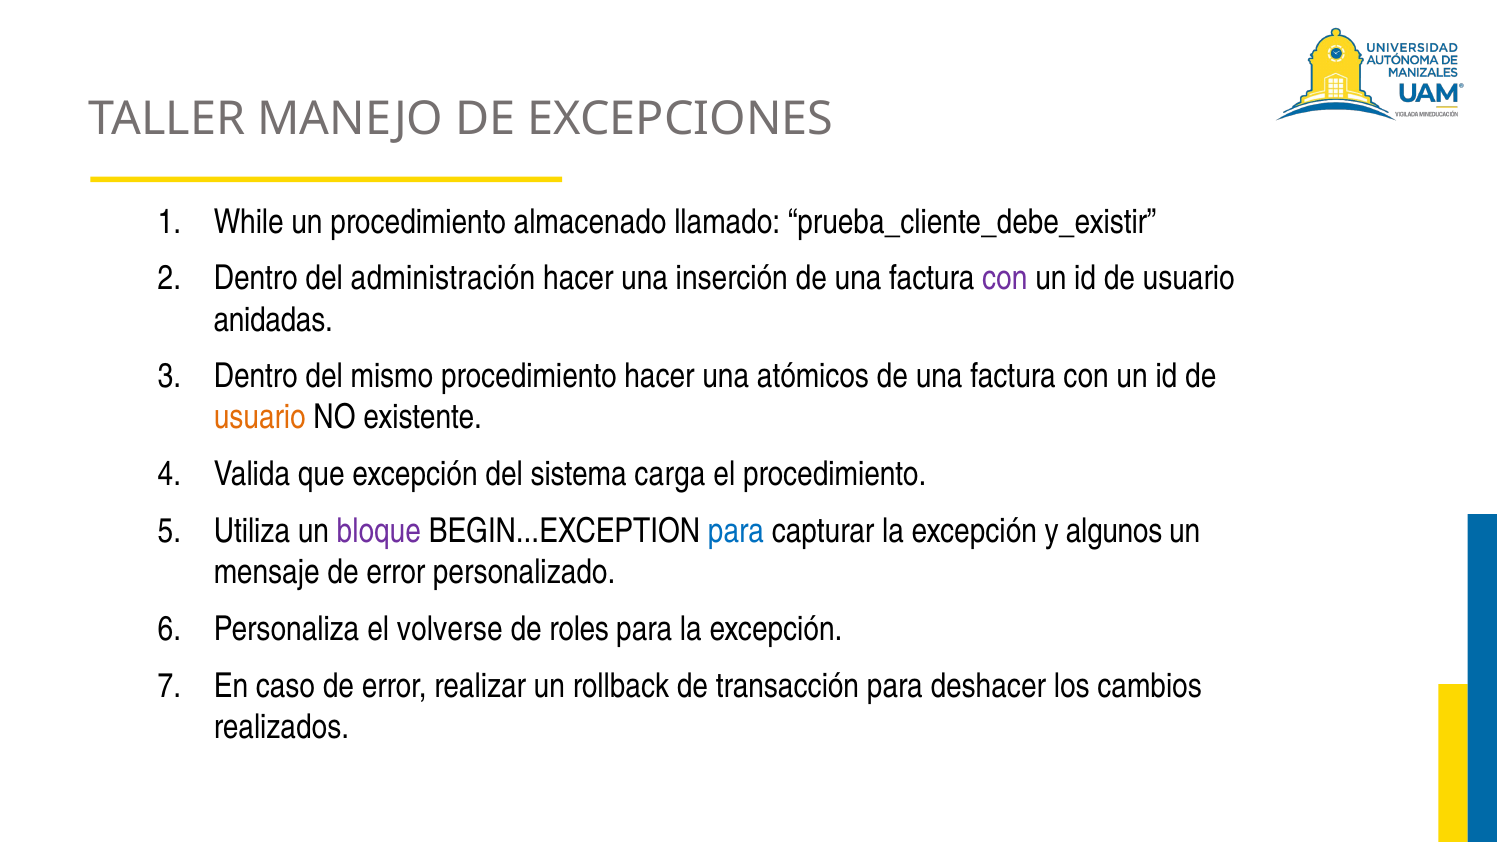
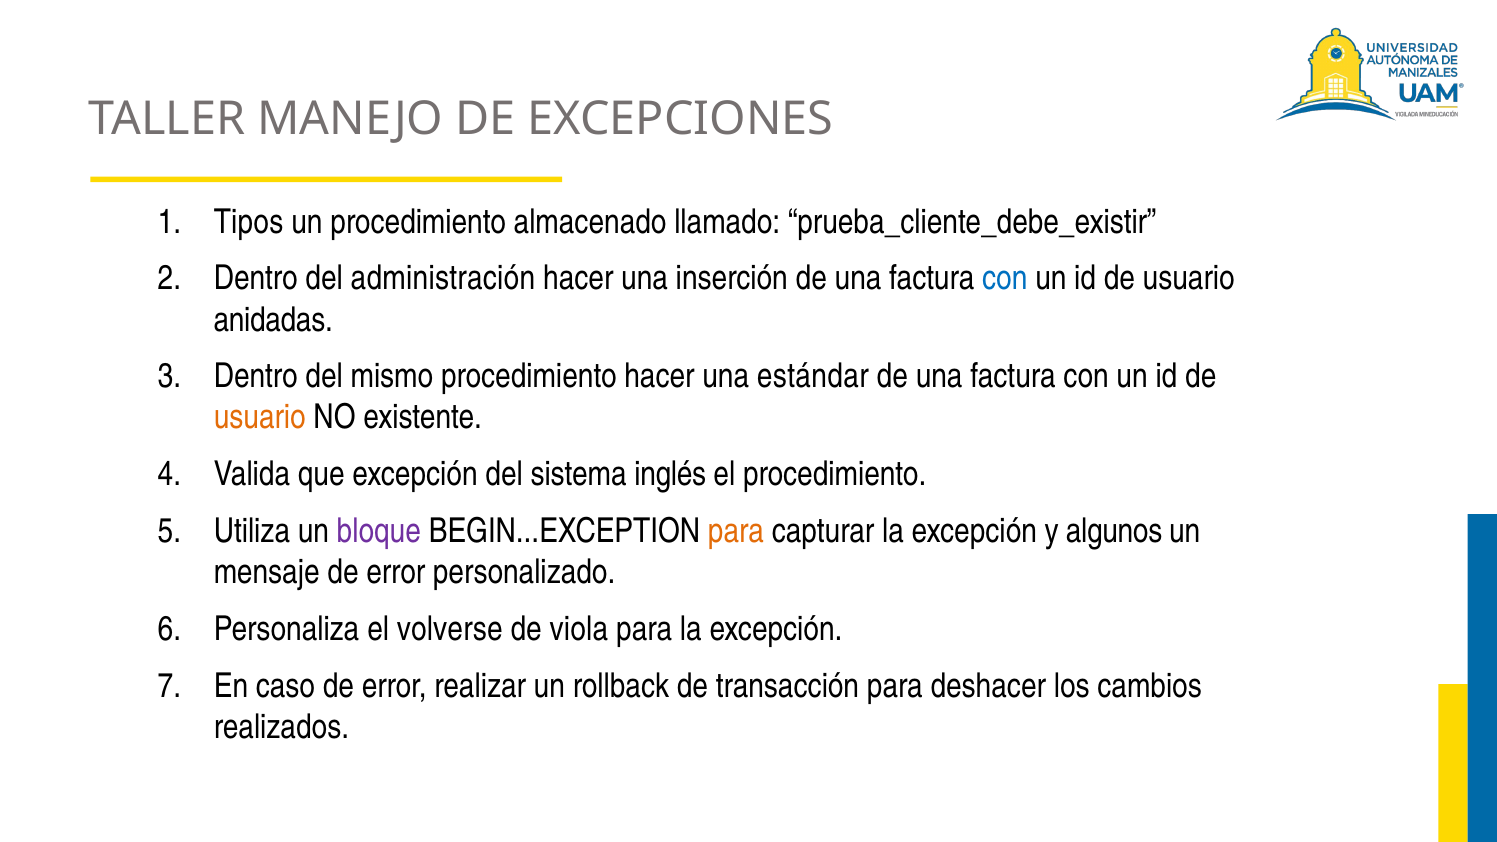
While: While -> Tipos (249, 222)
con colour: purple -> blue (1005, 279)
atómicos: atómicos -> estándar (813, 377)
carga: carga -> inglés (670, 474)
para colour: blue -> orange (736, 531)
roles: roles -> viola (579, 629)
